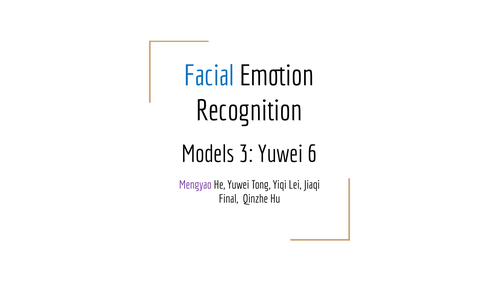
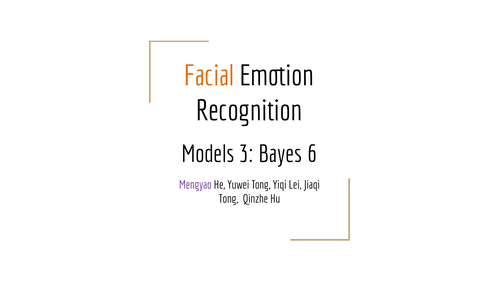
Facial colour: blue -> orange (209, 76)
3 Yuwei: Yuwei -> Bayes (280, 154)
Final: Final -> Tong (229, 199)
